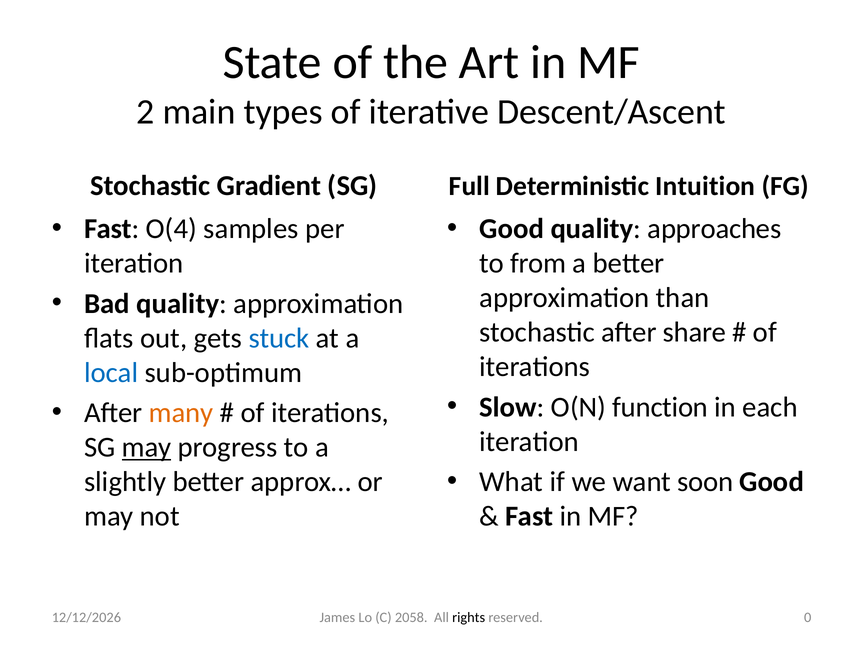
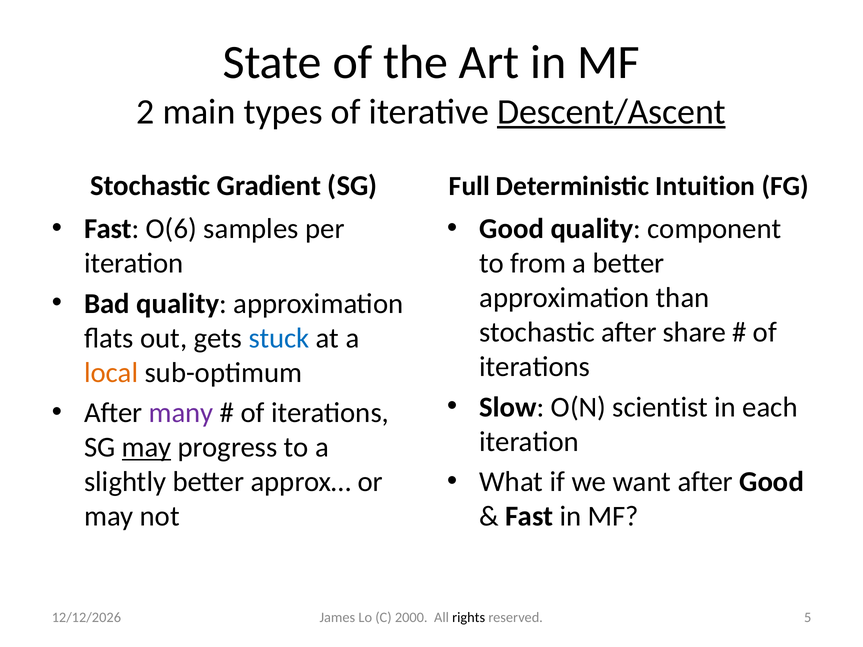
Descent/Ascent underline: none -> present (612, 112)
O(4: O(4 -> O(6 (171, 229)
approaches: approaches -> component (714, 229)
local colour: blue -> orange (111, 373)
function: function -> scientist (660, 407)
many colour: orange -> purple (181, 413)
want soon: soon -> after (705, 482)
2058: 2058 -> 2000 (411, 618)
0: 0 -> 5 (808, 618)
